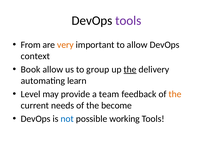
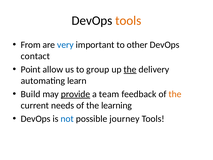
tools colour: purple -> orange (128, 21)
very colour: orange -> blue (65, 45)
to allow: allow -> other (137, 45)
context: context -> contact (35, 56)
Book: Book -> Point (31, 69)
Level: Level -> Build (31, 94)
provide underline: none -> present (76, 94)
become: become -> learning (117, 105)
working: working -> journey (124, 119)
